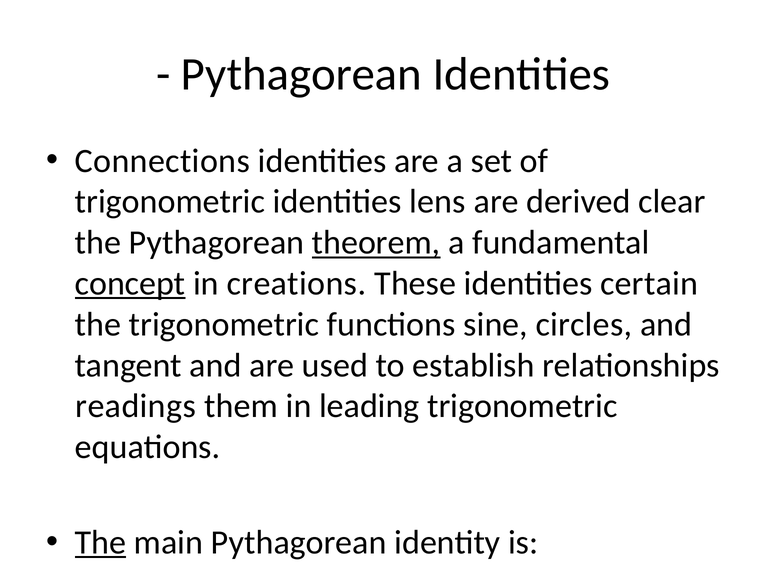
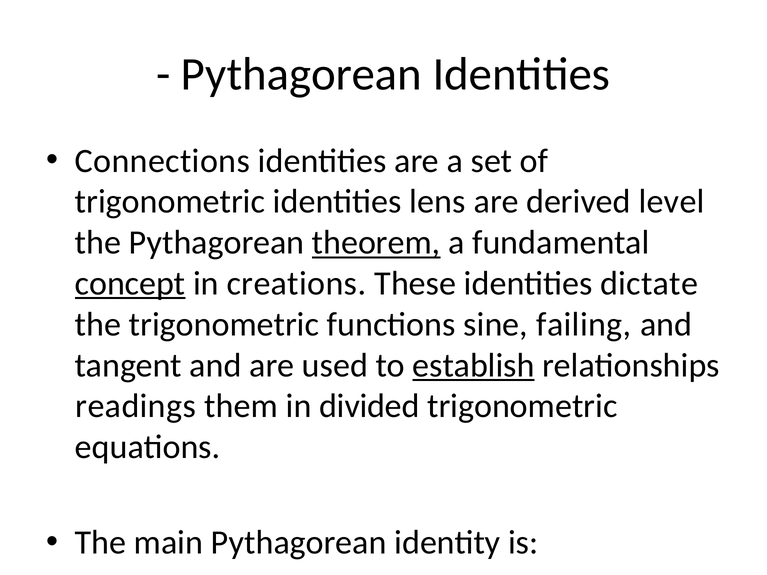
clear: clear -> level (672, 202)
certain: certain -> dictate (649, 284)
circles: circles -> failing (584, 325)
establish underline: none -> present (474, 365)
leading: leading -> divided (369, 406)
The underline: present -> none (101, 543)
